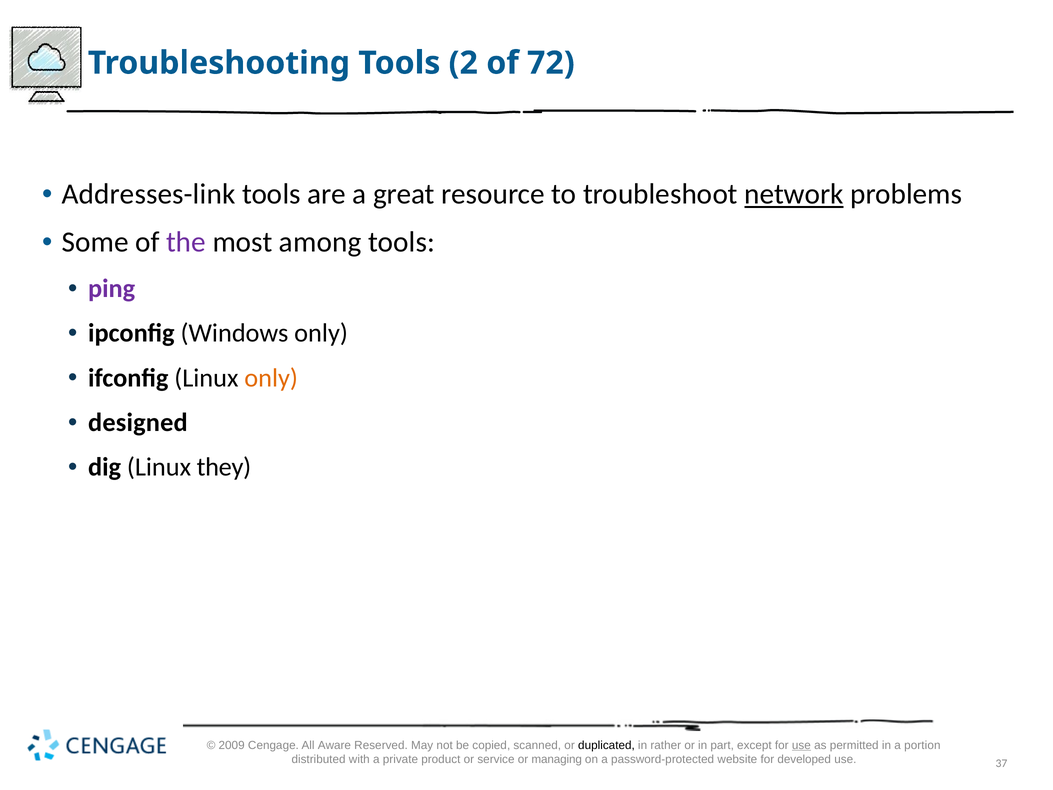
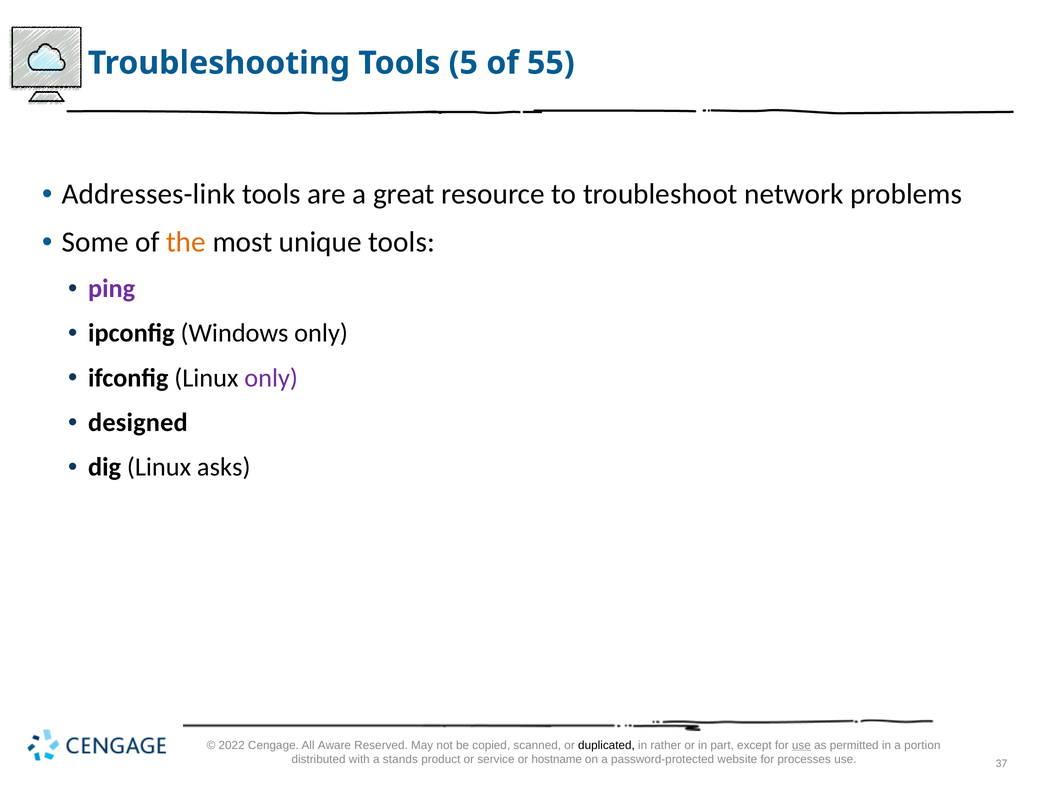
2: 2 -> 5 (463, 63)
72: 72 -> 55 (551, 63)
network underline: present -> none (794, 194)
the colour: purple -> orange (186, 242)
among: among -> unique (320, 242)
only colour: orange -> purple (271, 378)
they: they -> asks (224, 467)
2009: 2009 -> 2022 (232, 745)
private: private -> stands (400, 759)
managing: managing -> hostname (557, 759)
developed: developed -> processes (804, 759)
